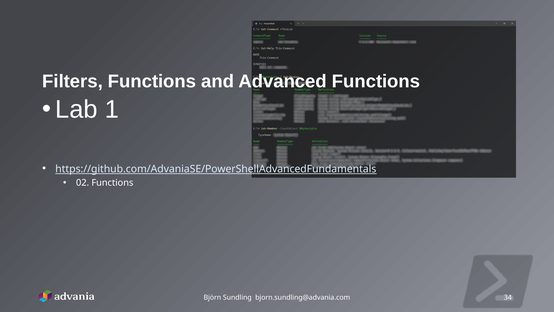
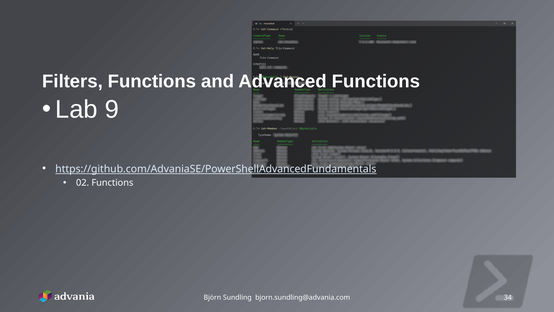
1: 1 -> 9 (112, 109)
